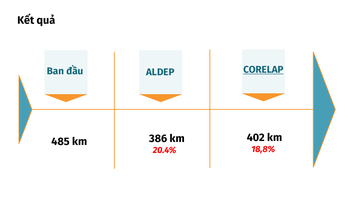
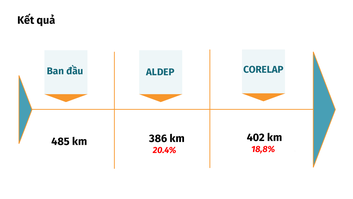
CORELAP underline: present -> none (263, 70)
